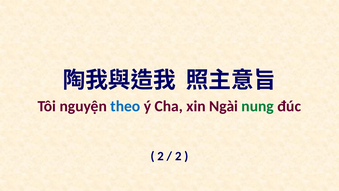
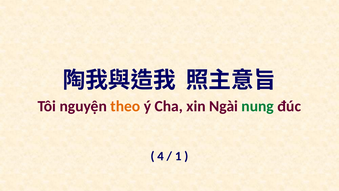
theo colour: blue -> orange (125, 106)
2: 2 -> 4 (161, 156)
2: 2 -> 1 (178, 156)
